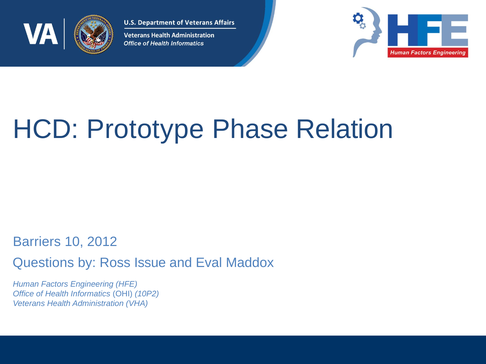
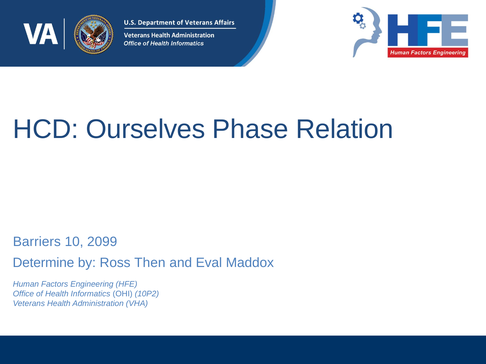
Prototype: Prototype -> Ourselves (146, 129)
2012: 2012 -> 2099 (102, 242)
Questions: Questions -> Determine (43, 263)
Issue: Issue -> Then (150, 263)
